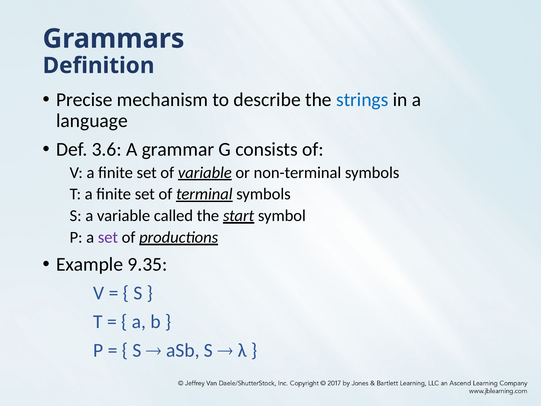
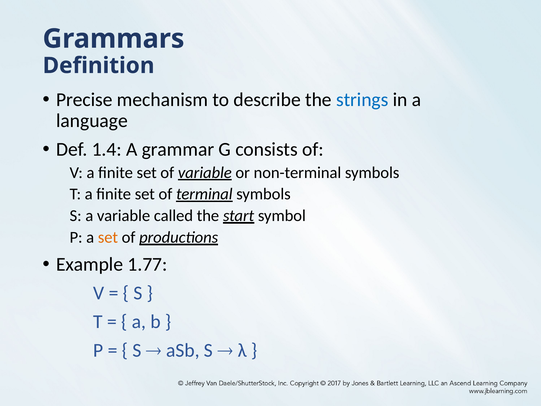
3.6: 3.6 -> 1.4 (107, 149)
set colour: purple -> orange (108, 237)
9.35: 9.35 -> 1.77 (148, 264)
